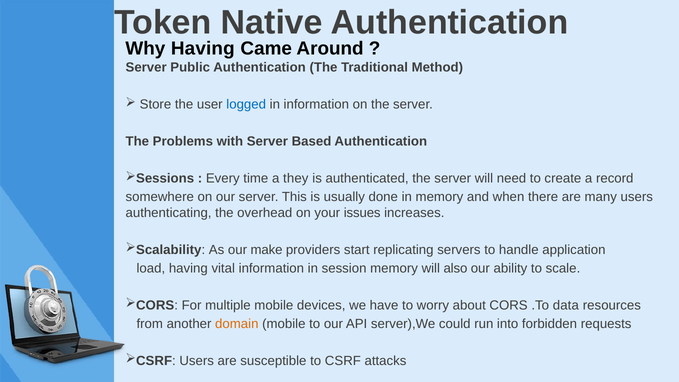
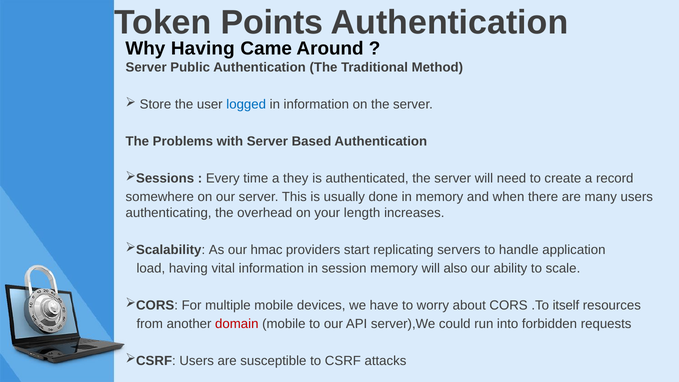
Native: Native -> Points (272, 22)
issues: issues -> length (362, 213)
make: make -> hmac (267, 250)
data: data -> itself (566, 305)
domain colour: orange -> red (237, 324)
